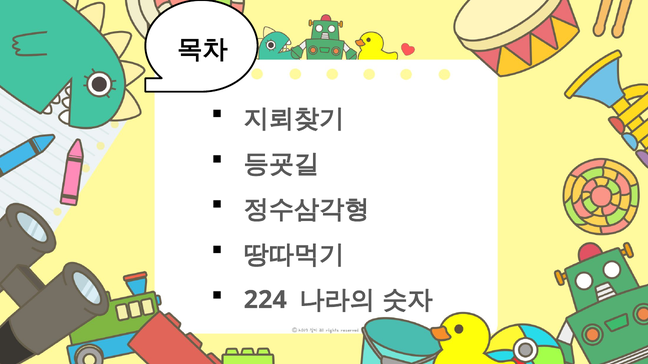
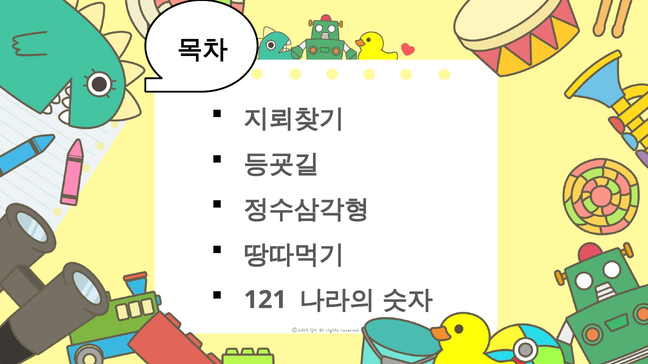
224: 224 -> 121 (265, 300)
